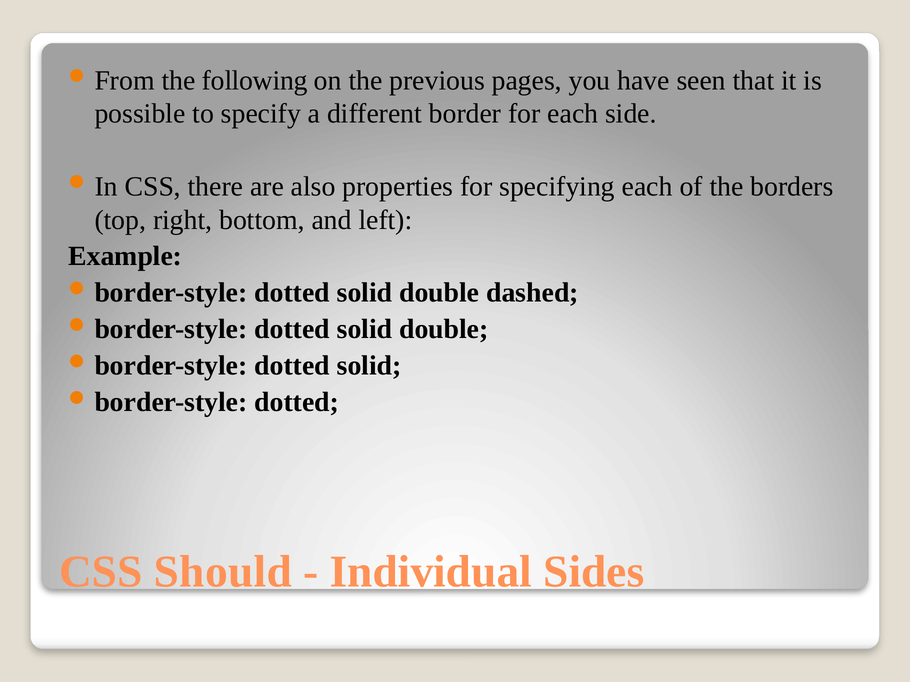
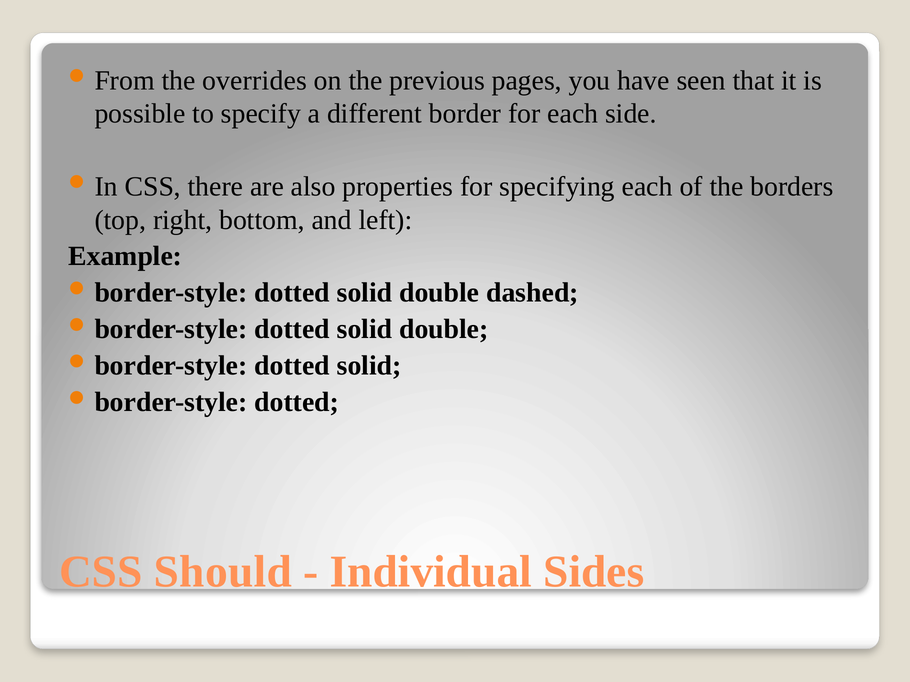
following: following -> overrides (255, 80)
